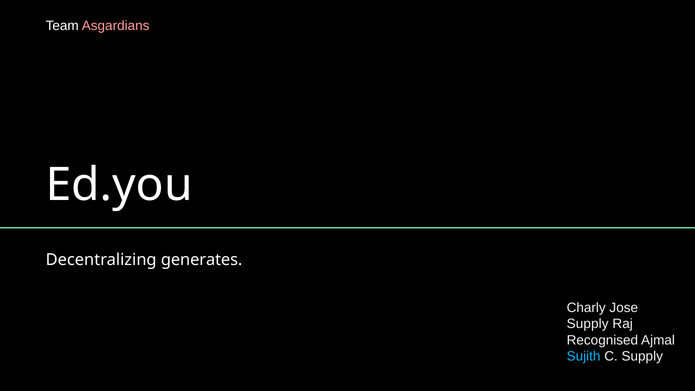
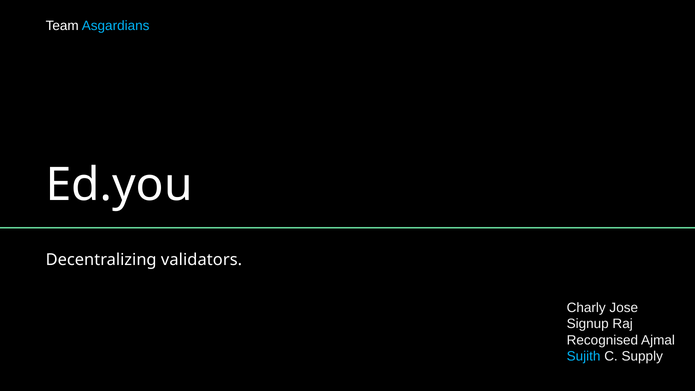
Asgardians colour: pink -> light blue (116, 26)
generates: generates -> validators (202, 260)
Supply: Supply -> Signup (588, 324)
